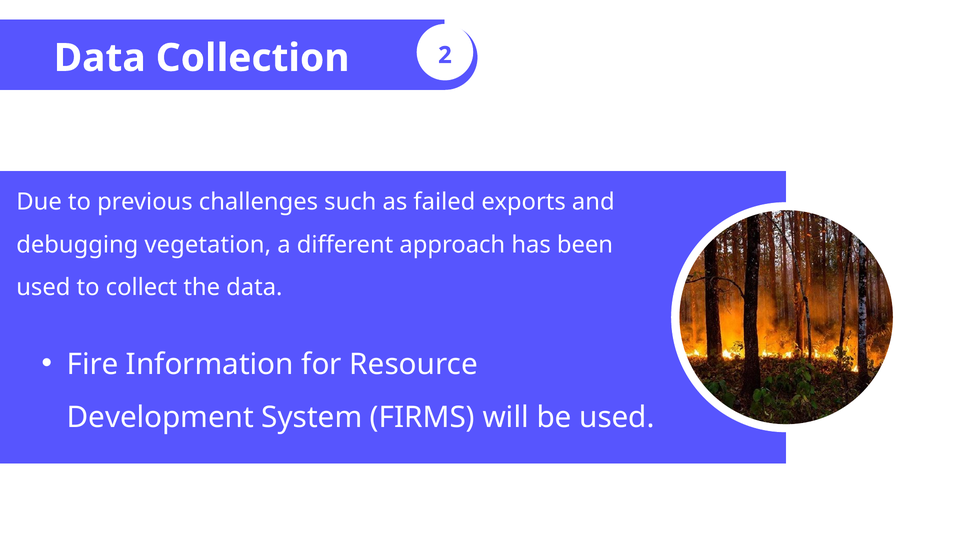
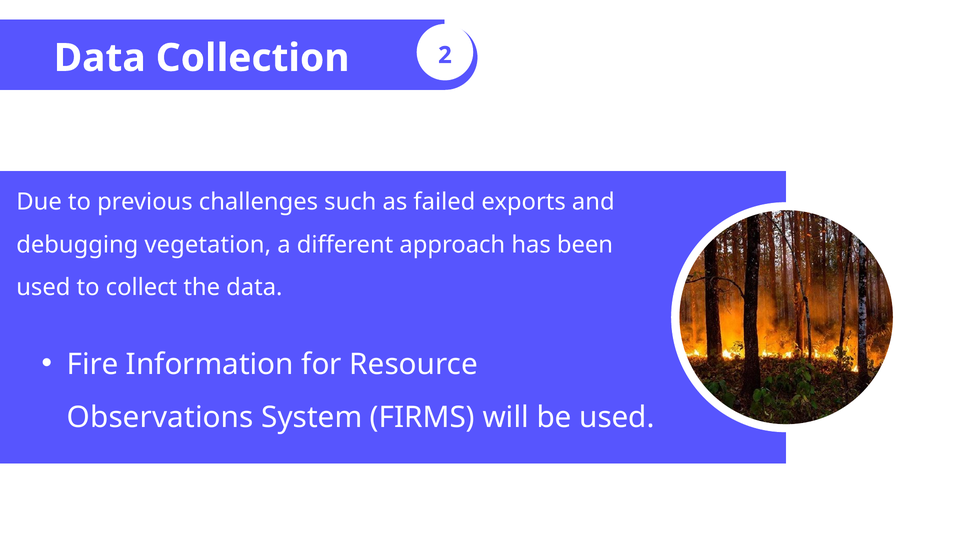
Development: Development -> Observations (160, 418)
